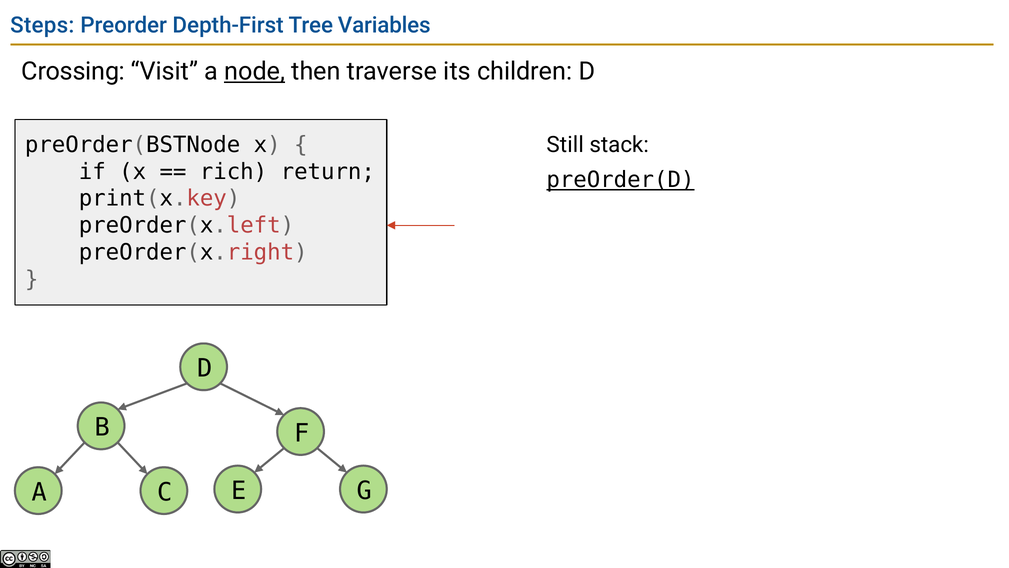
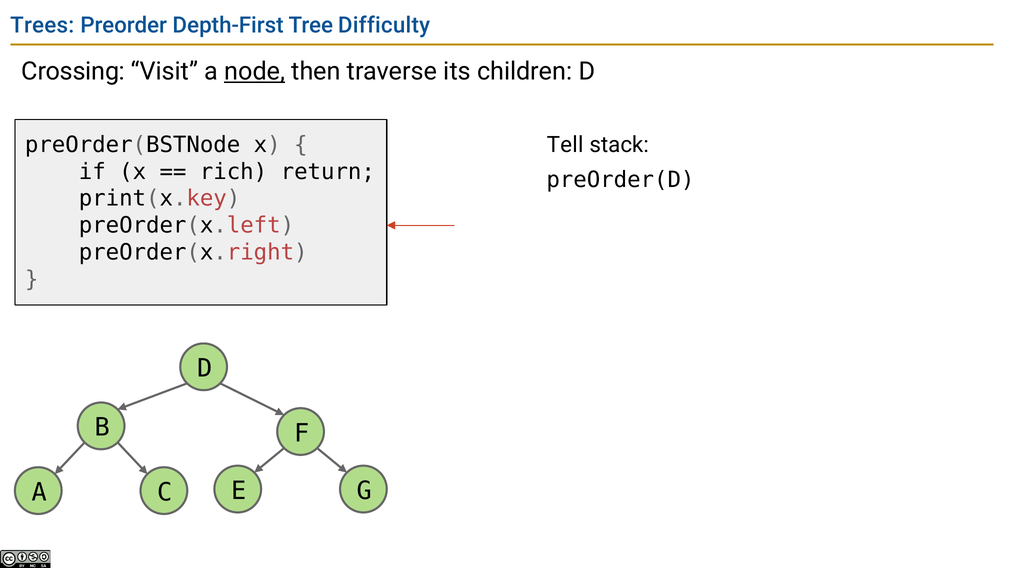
Steps: Steps -> Trees (42, 25)
Variables: Variables -> Difficulty (384, 25)
Still: Still -> Tell (565, 145)
preOrder(D underline: present -> none (620, 180)
